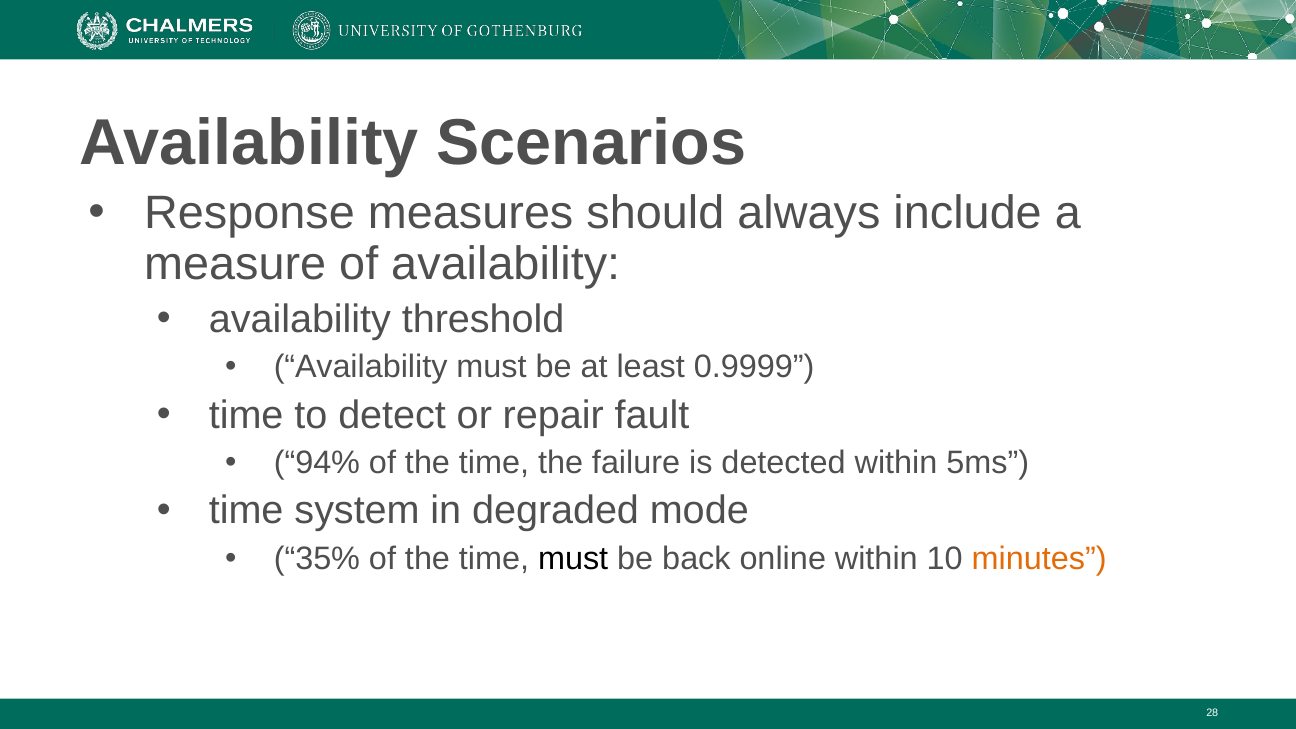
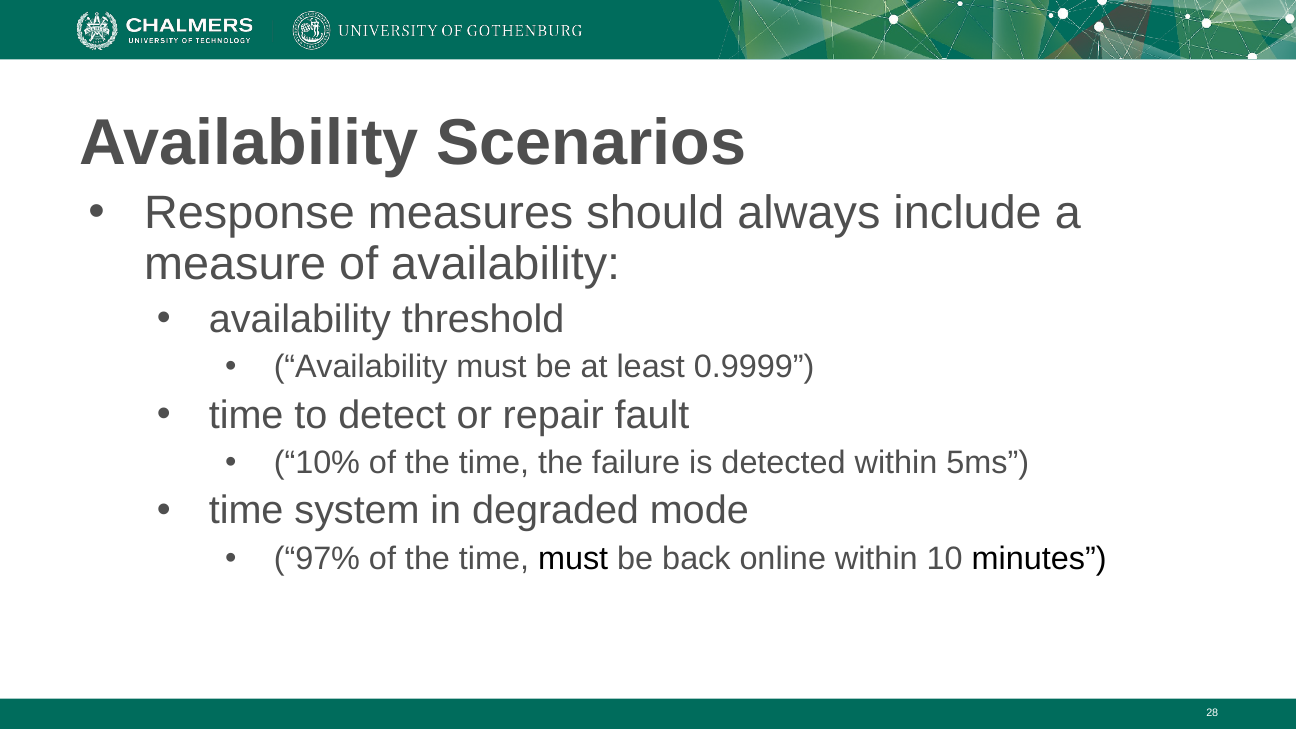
94%: 94% -> 10% (317, 463)
35%: 35% -> 97% (317, 559)
minutes colour: orange -> black (1039, 559)
